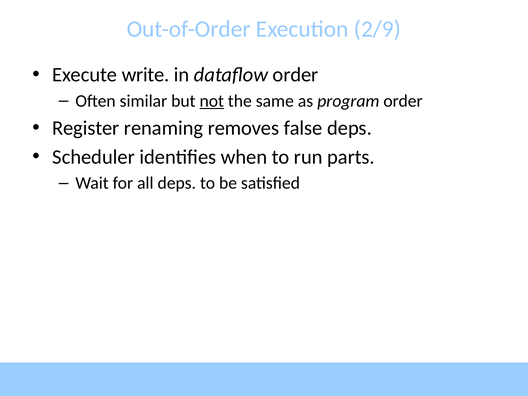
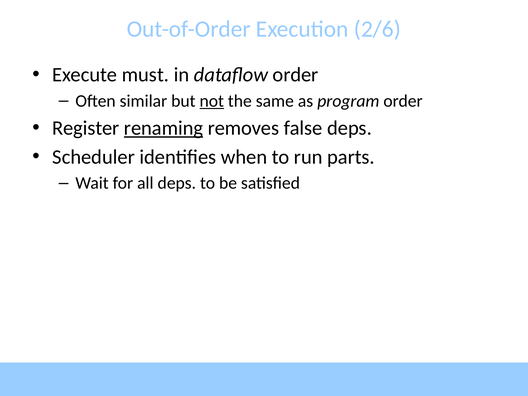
2/9: 2/9 -> 2/6 (377, 29)
write: write -> must (145, 75)
renaming underline: none -> present (164, 128)
